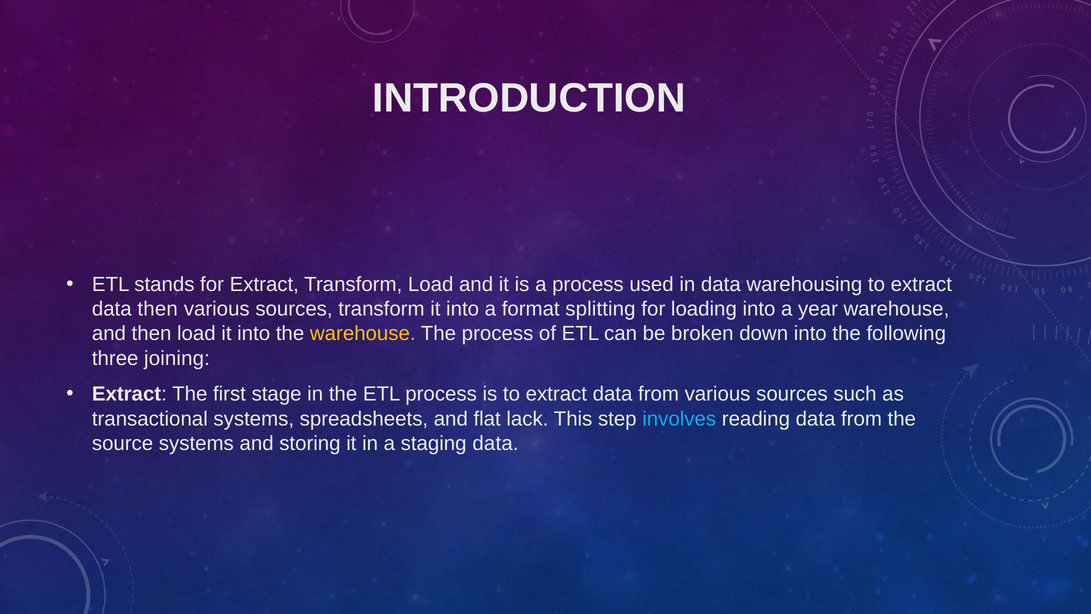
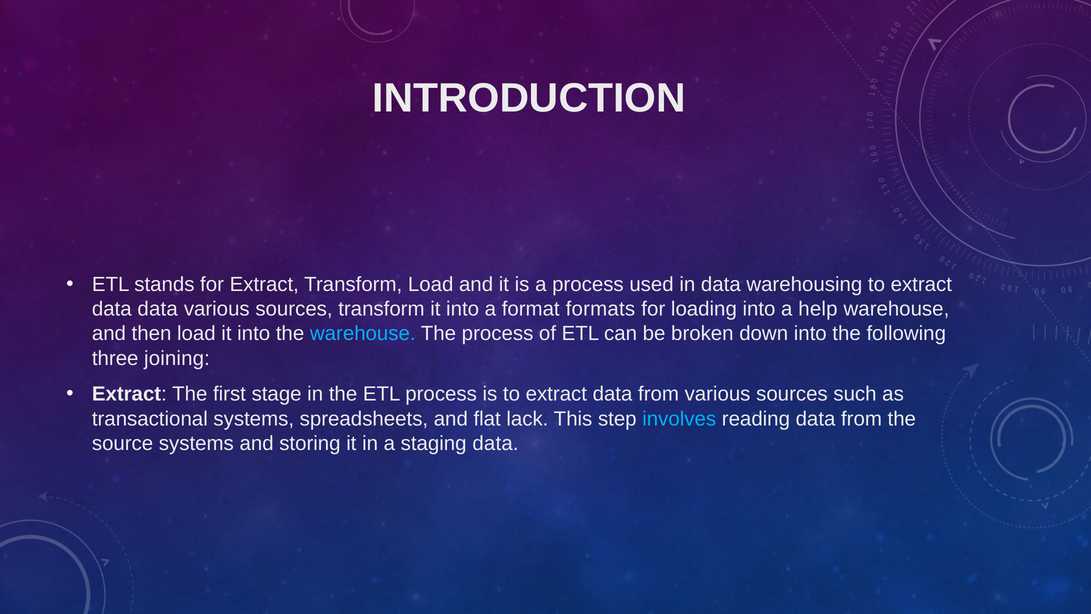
data then: then -> data (158, 309)
splitting: splitting -> formats (600, 309)
year: year -> help (818, 309)
warehouse colour: yellow -> light blue (363, 334)
